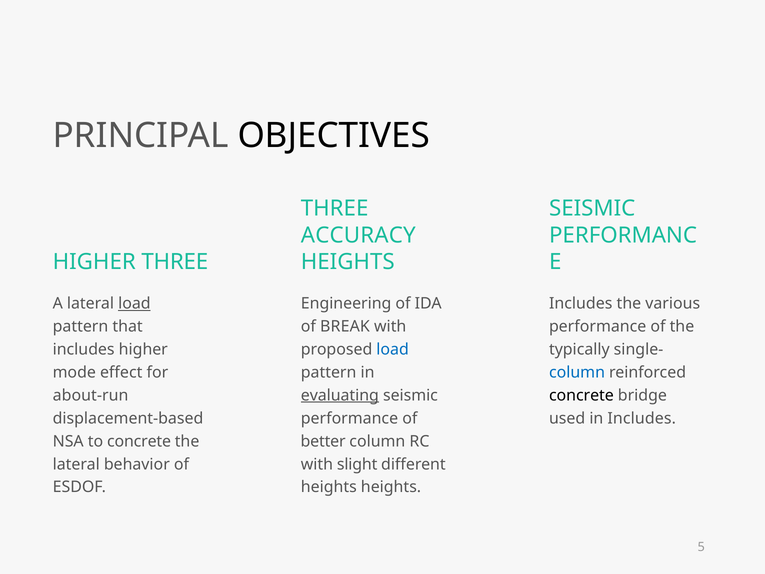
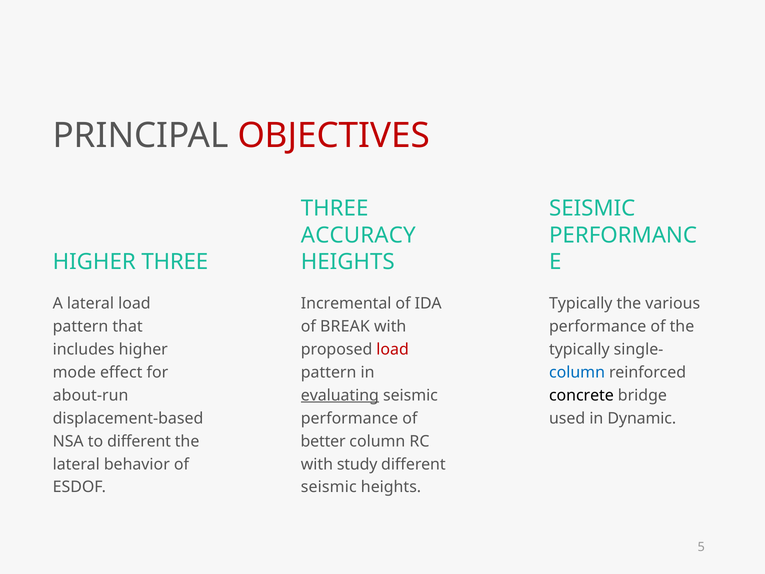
OBJECTIVES colour: black -> red (334, 136)
load underline: present -> none (134, 303)
Engineering: Engineering -> Incremental (346, 303)
Includes: Includes -> Typically (581, 303)
load colour: blue -> red (393, 349)
in Includes: Includes -> Dynamic (642, 418)
to concrete: concrete -> different (139, 441)
slight: slight -> study (357, 464)
heights: heights -> seismic (329, 487)
